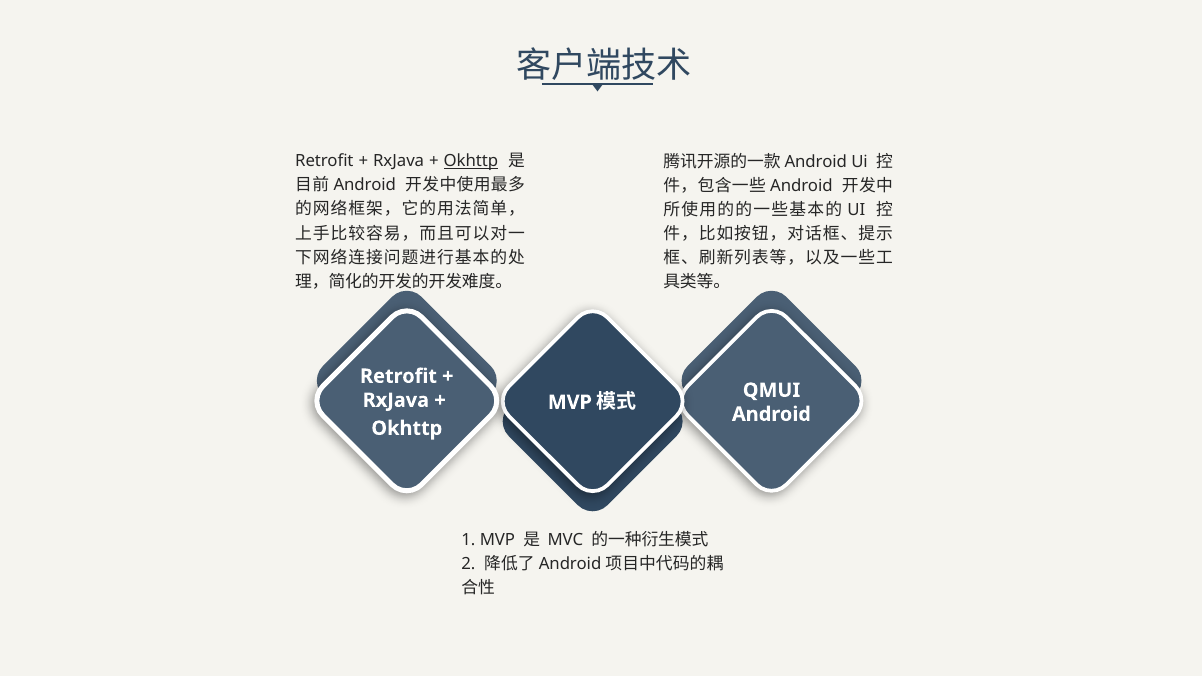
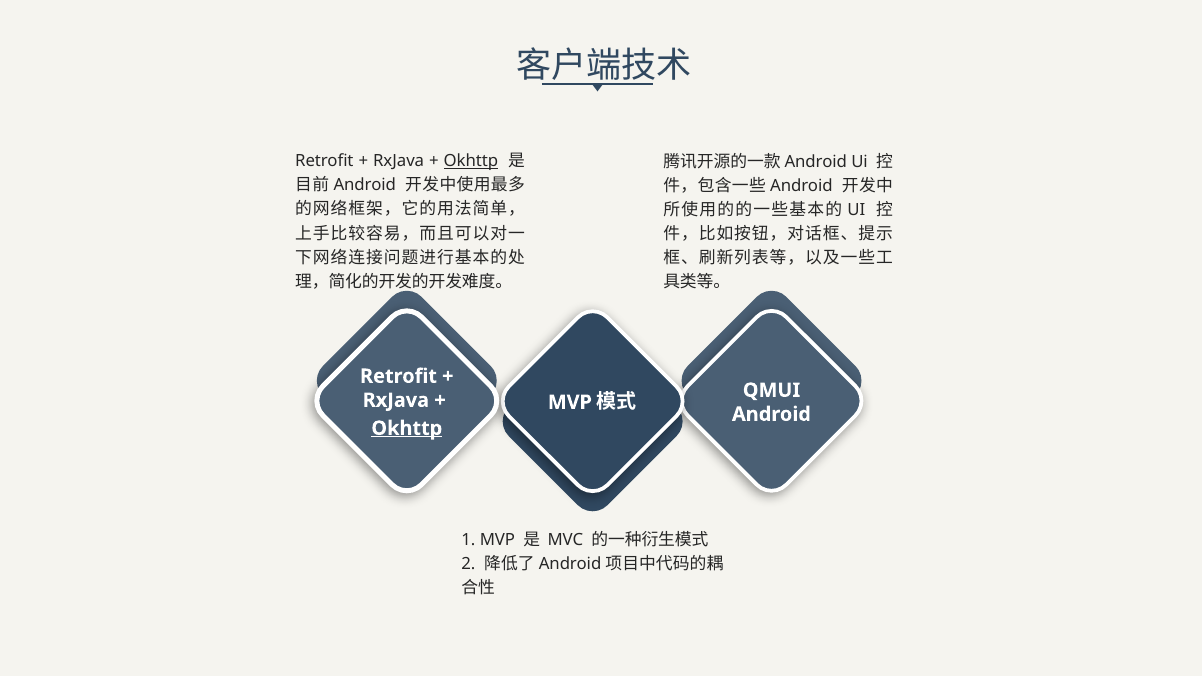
Okhttp underline: none -> present (407, 428)
